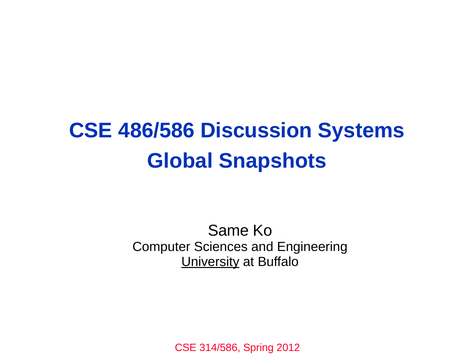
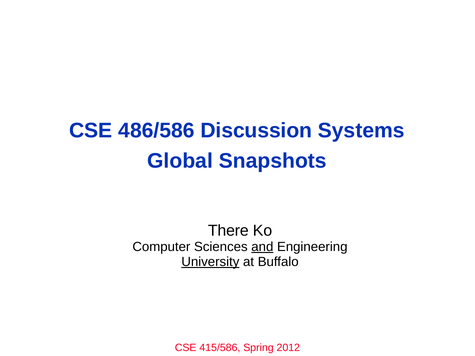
Same: Same -> There (228, 231)
and underline: none -> present (262, 247)
314/586: 314/586 -> 415/586 (220, 348)
